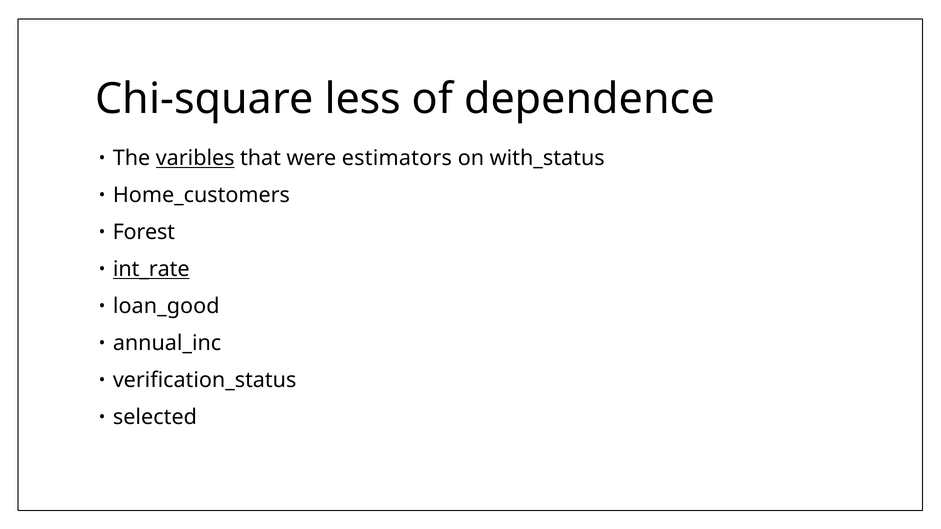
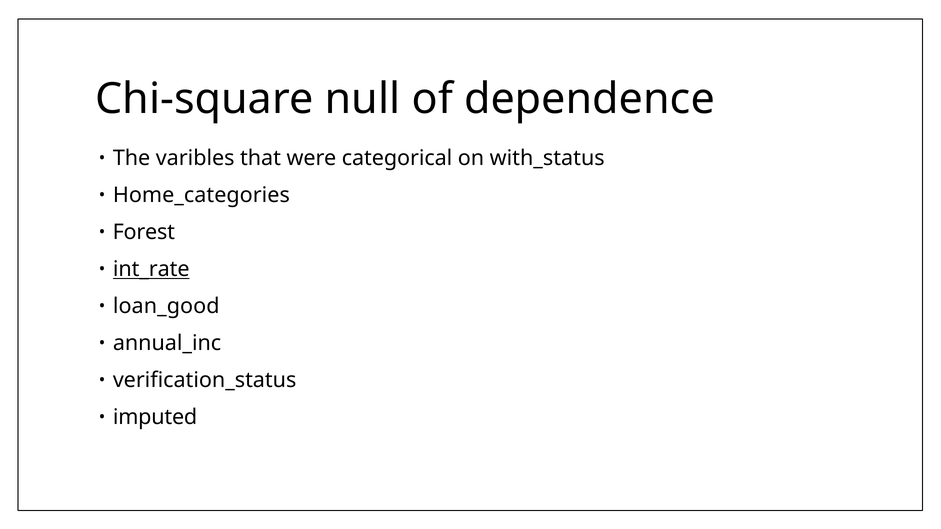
less: less -> null (363, 99)
varibles underline: present -> none (195, 158)
estimators: estimators -> categorical (397, 158)
Home_customers: Home_customers -> Home_categories (201, 195)
selected: selected -> imputed (155, 417)
